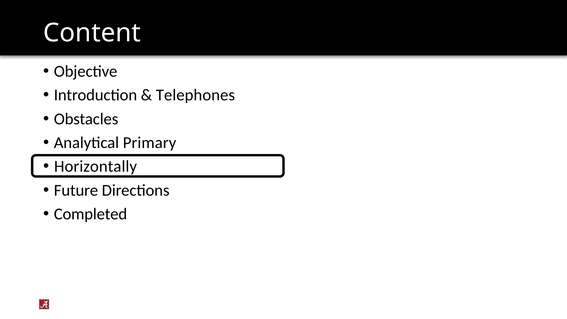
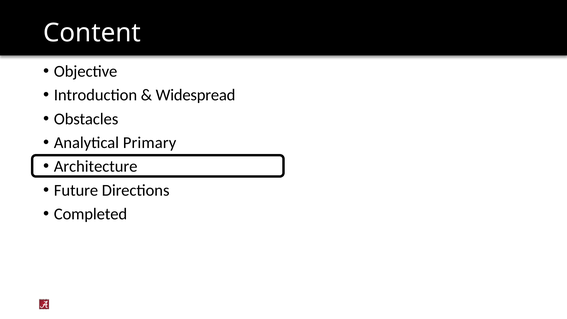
Telephones: Telephones -> Widespread (196, 95)
Horizontally: Horizontally -> Architecture (96, 166)
